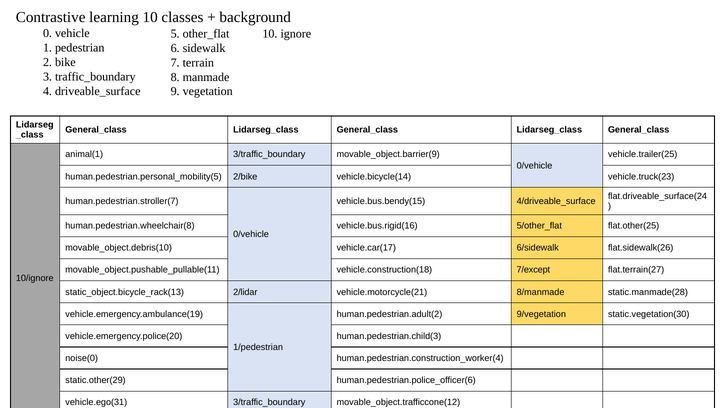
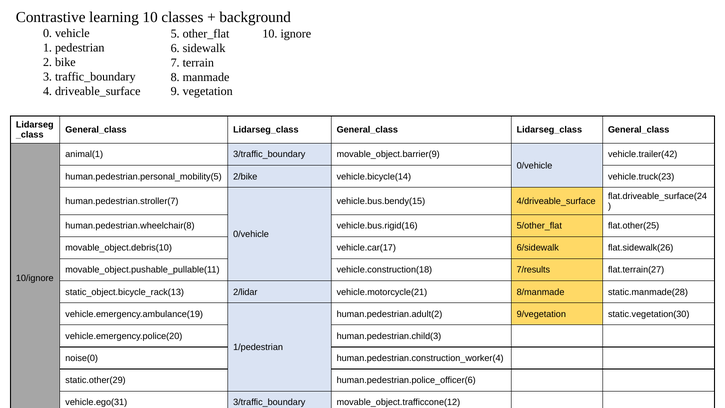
vehicle.trailer(25: vehicle.trailer(25 -> vehicle.trailer(42 (643, 154)
7/except: 7/except -> 7/results (533, 270)
